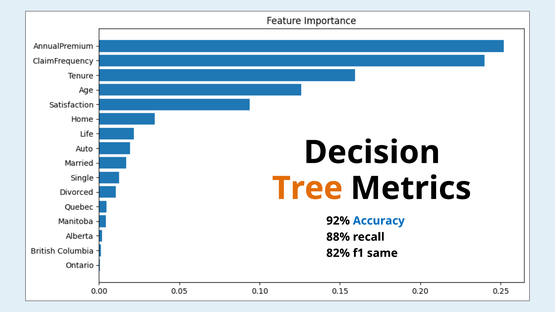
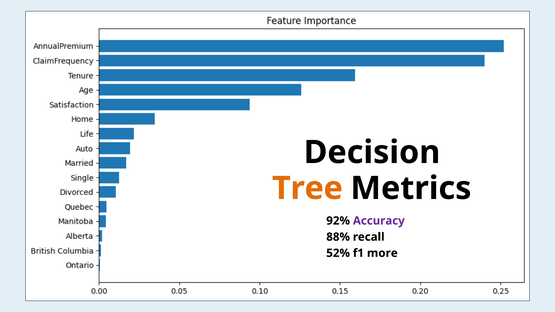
Accuracy colour: blue -> purple (379, 221)
82%: 82% -> 52% (338, 253)
same: same -> more (382, 253)
